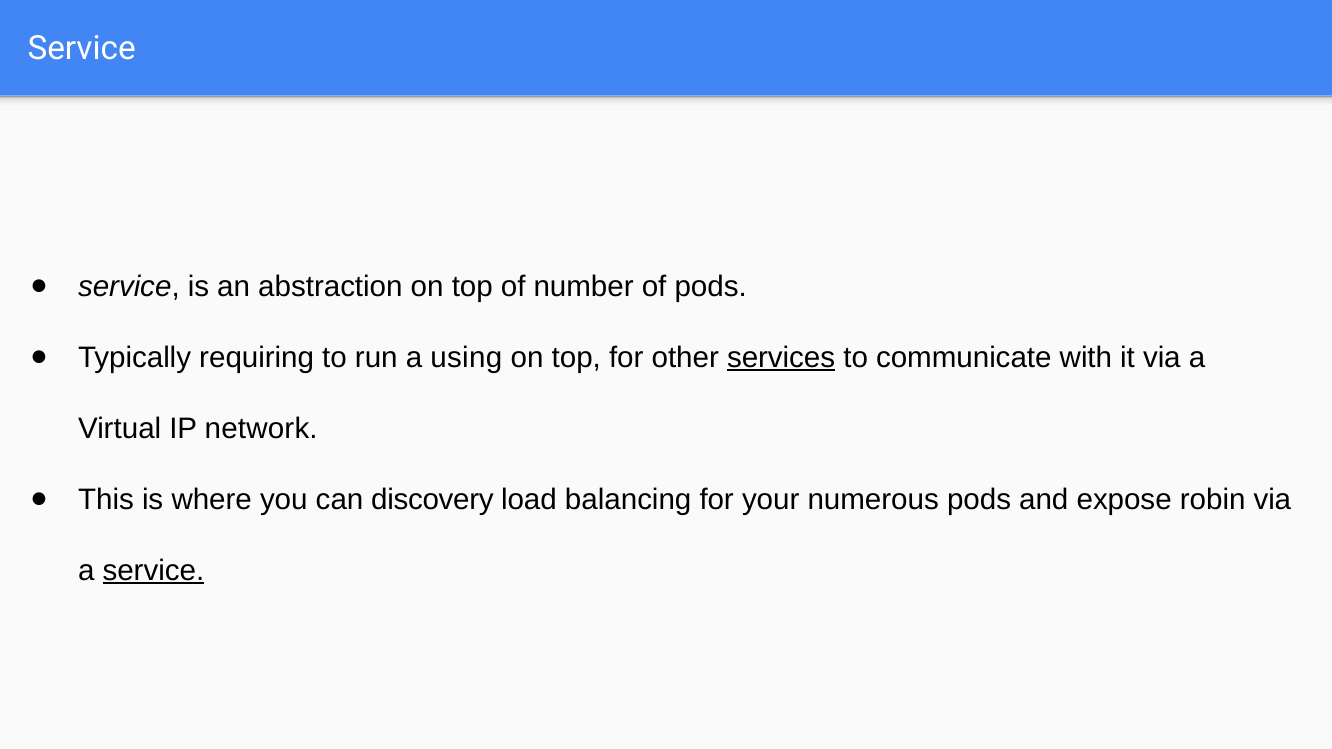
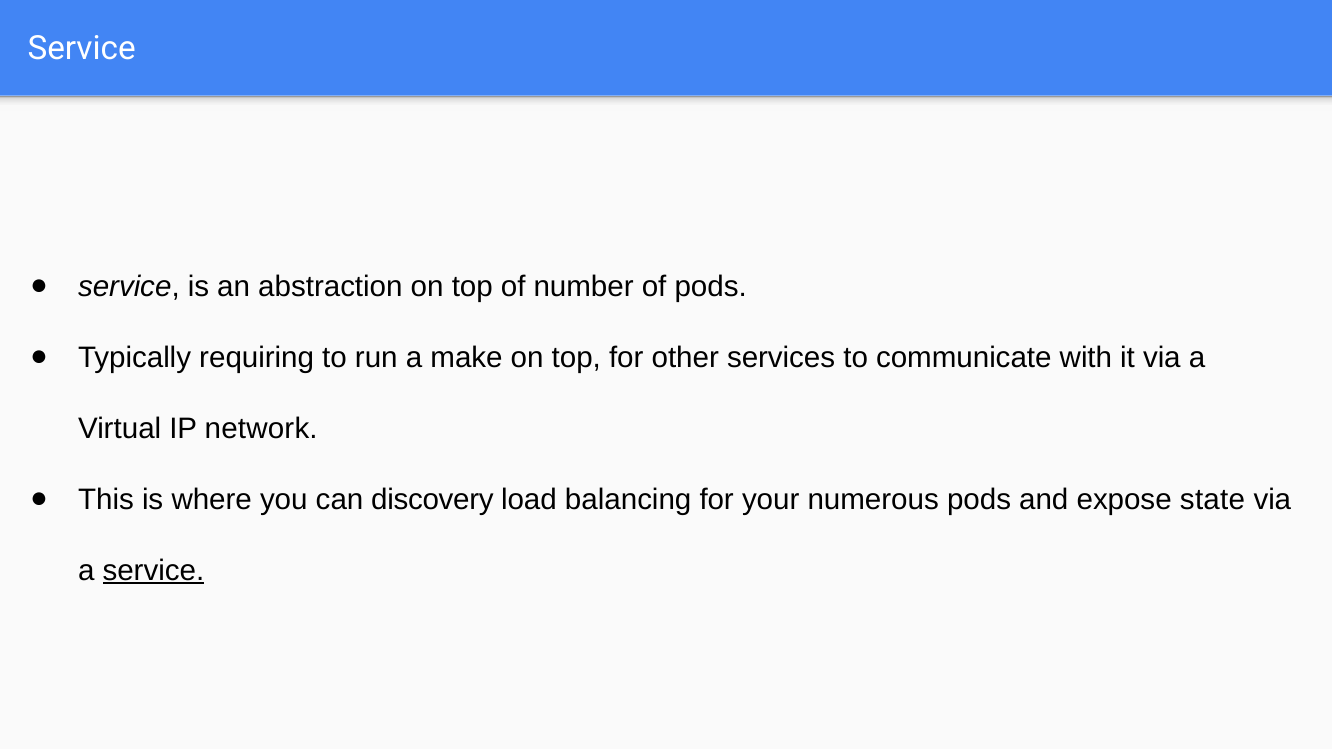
using: using -> make (467, 358)
services underline: present -> none (781, 358)
robin: robin -> state (1213, 500)
